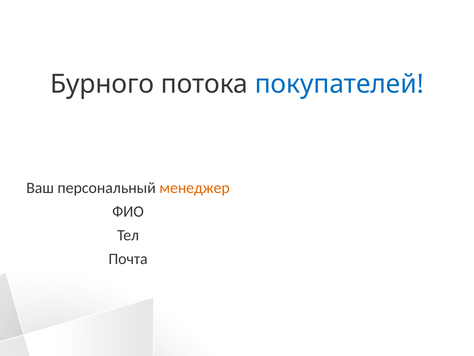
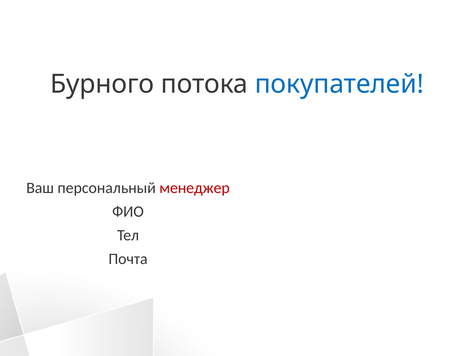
менеджер colour: orange -> red (195, 188)
